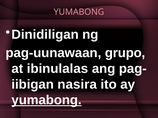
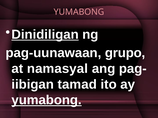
Dinidiligan underline: none -> present (45, 35)
ibinulalas: ibinulalas -> namasyal (57, 69)
nasira: nasira -> tamad (77, 85)
